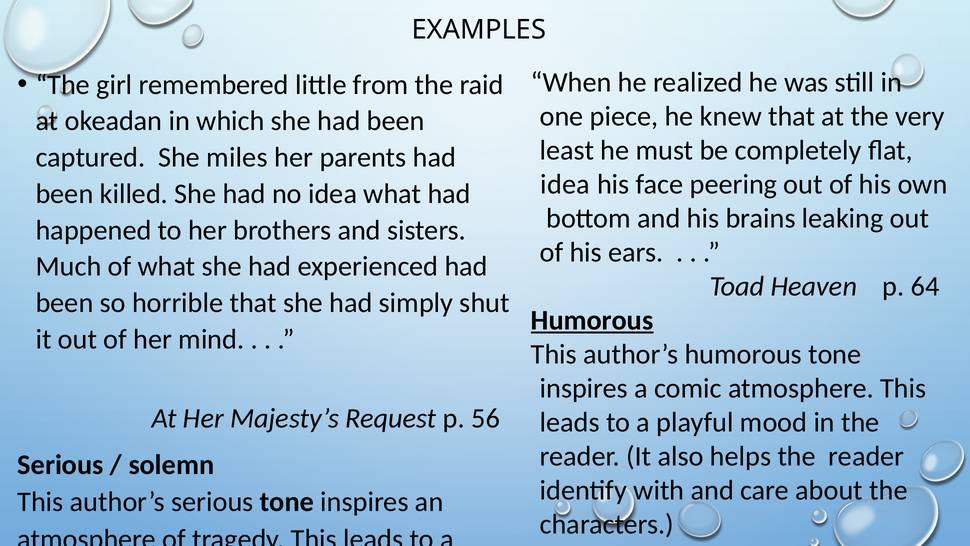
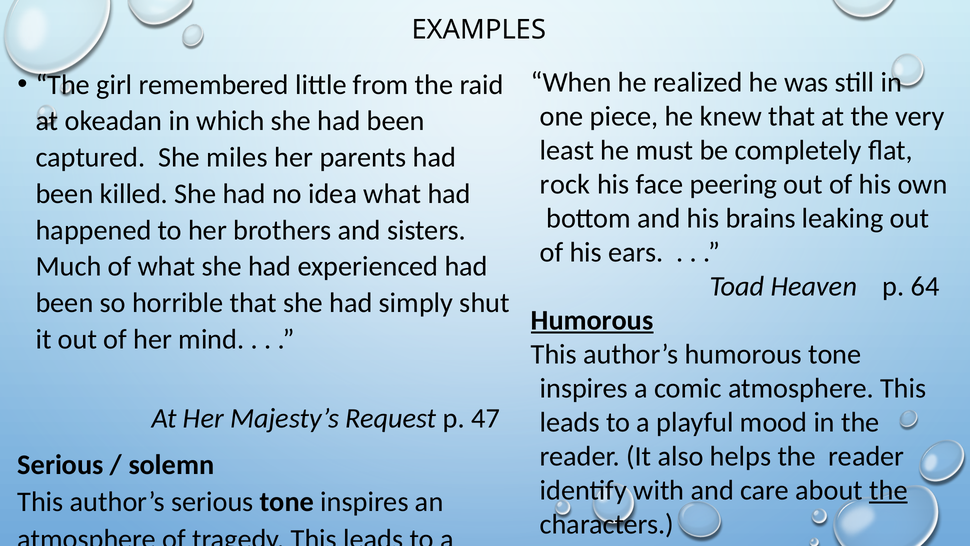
idea: idea -> rock (565, 184)
56: 56 -> 47 (485, 418)
the underline: none -> present (888, 490)
